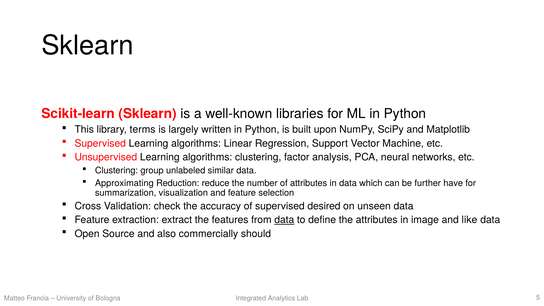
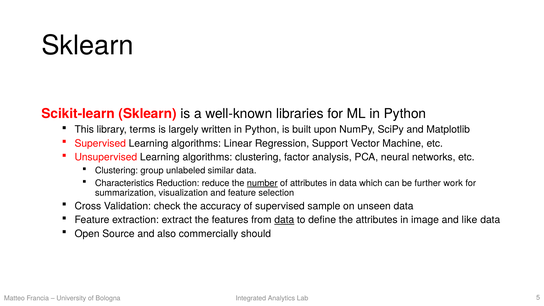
Approximating: Approximating -> Characteristics (124, 183)
number underline: none -> present (262, 183)
have: have -> work (453, 183)
desired: desired -> sample (324, 206)
